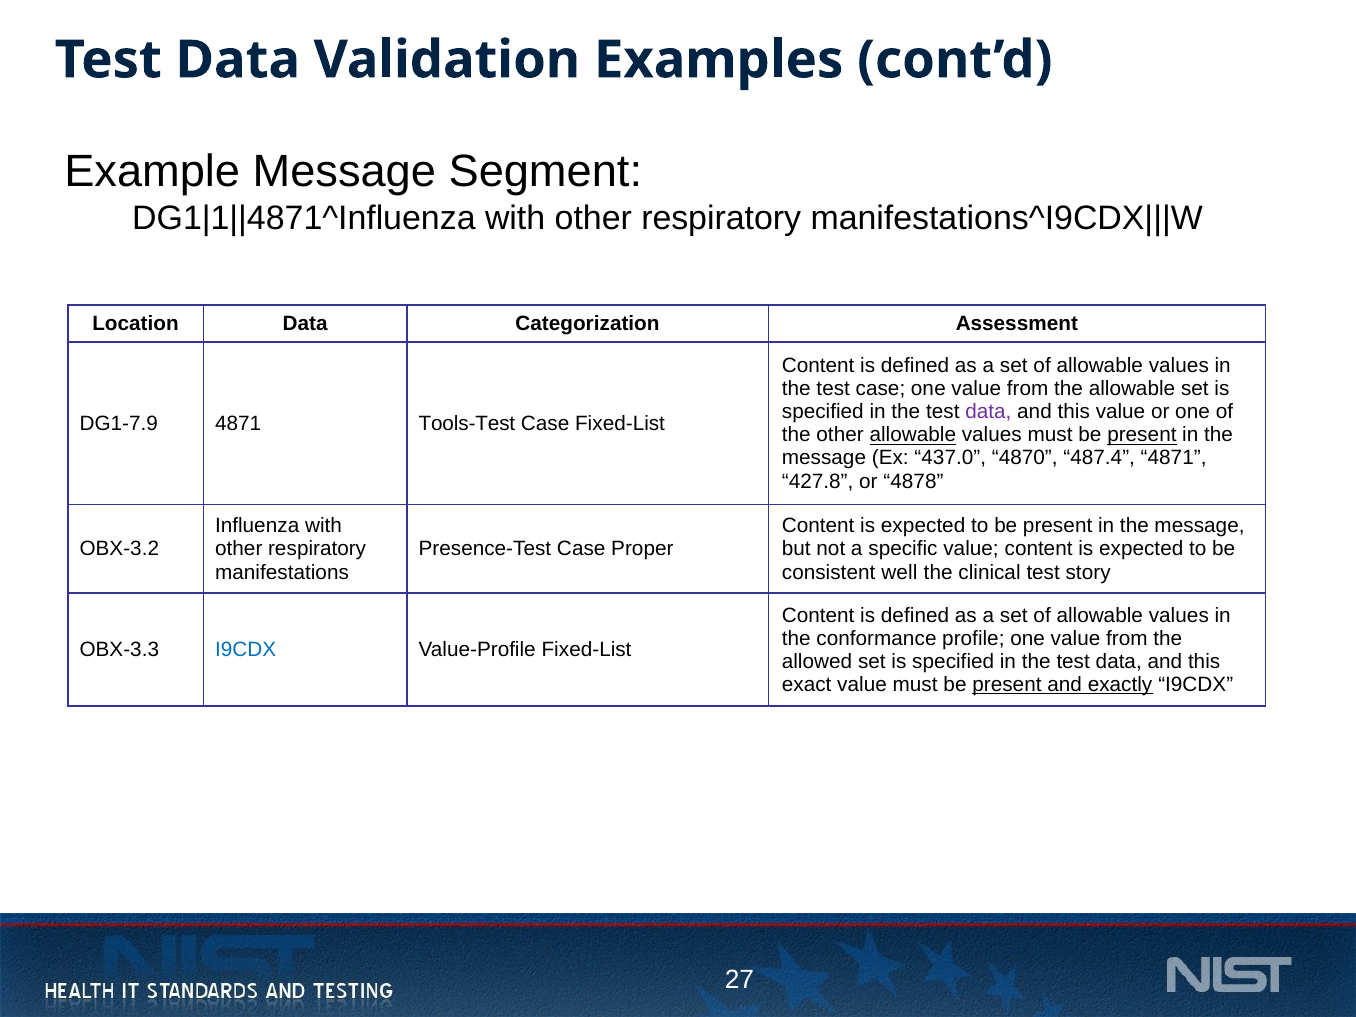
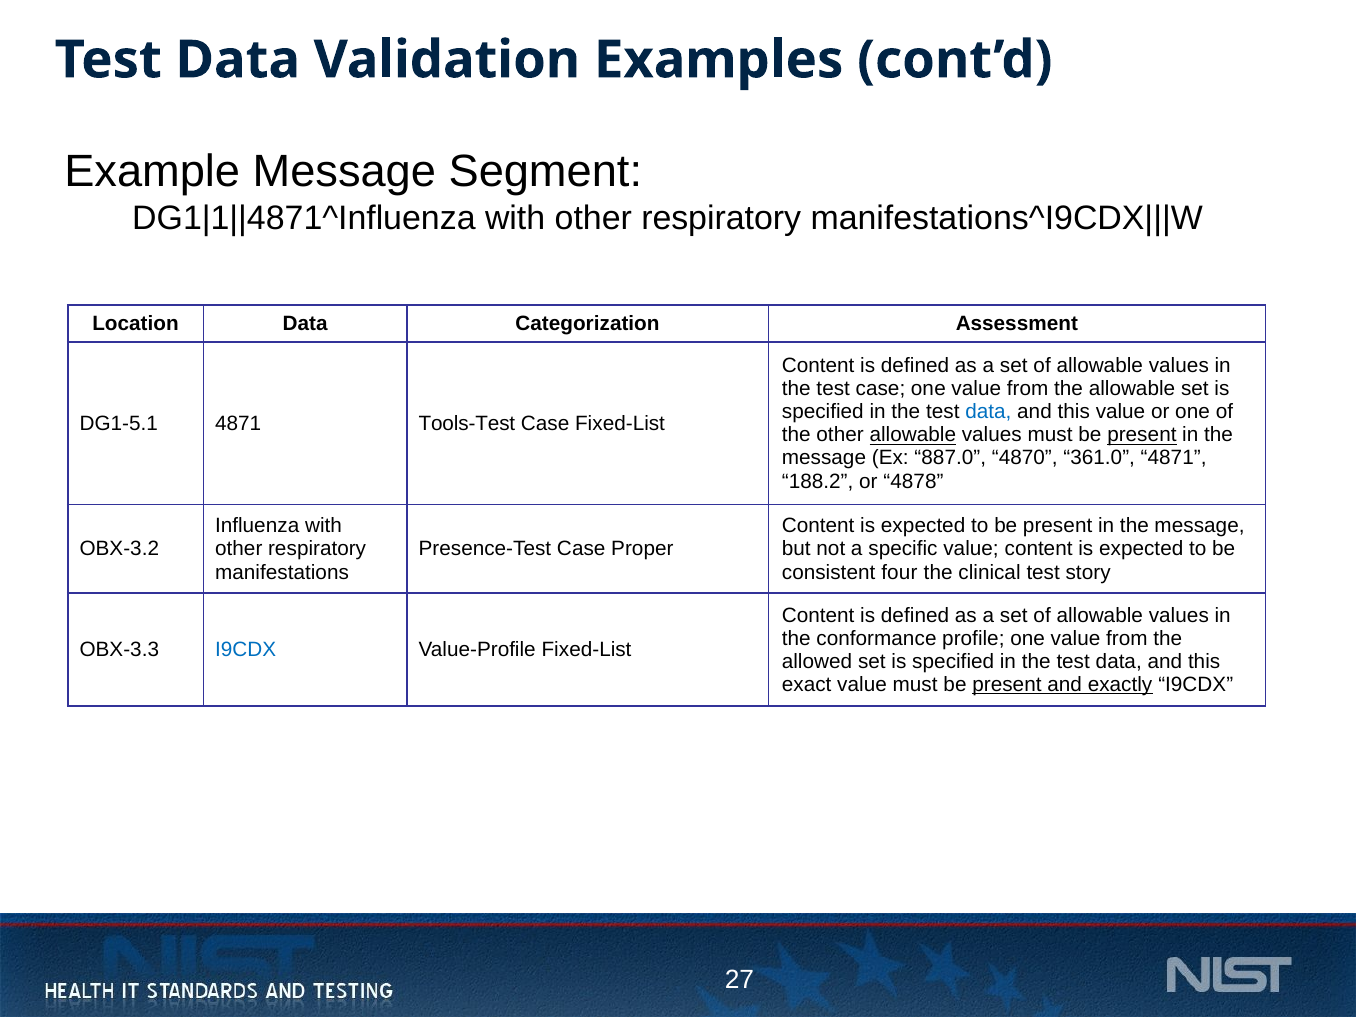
data colour: purple -> blue (988, 412)
DG1-7.9: DG1-7.9 -> DG1-5.1 (119, 424)
437.0: 437.0 -> 887.0 (950, 458)
487.4: 487.4 -> 361.0 (1099, 458)
427.8: 427.8 -> 188.2 (818, 481)
well: well -> four (899, 572)
